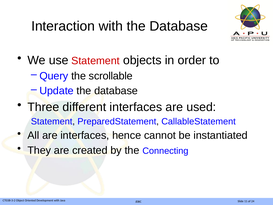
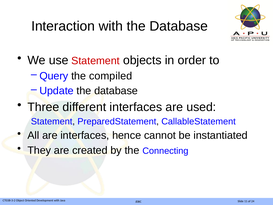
scrollable: scrollable -> compiled (111, 76)
